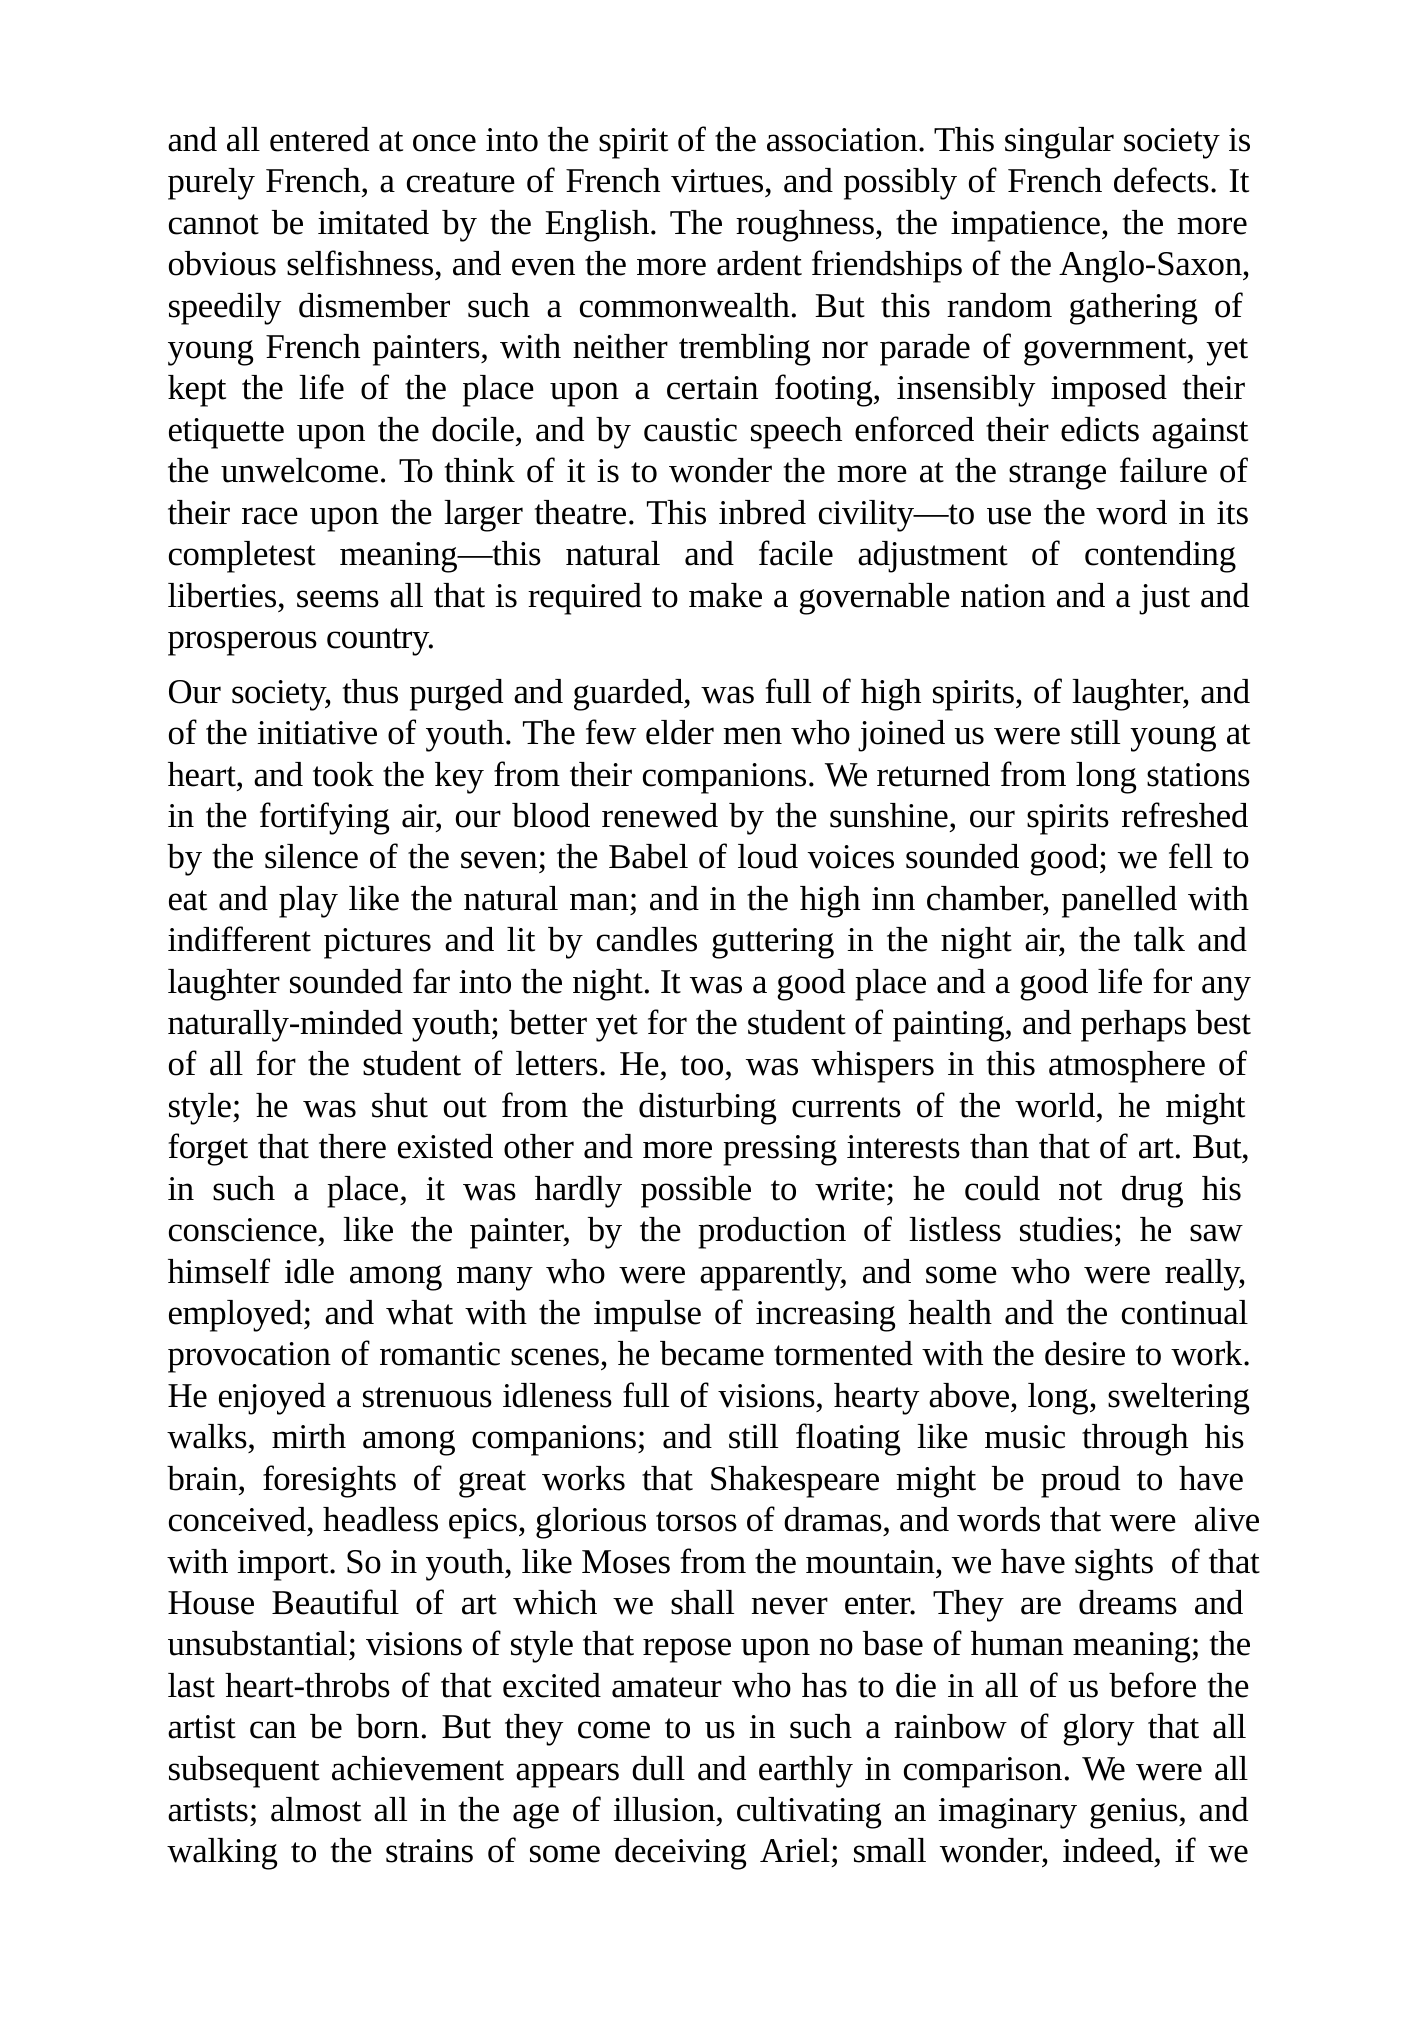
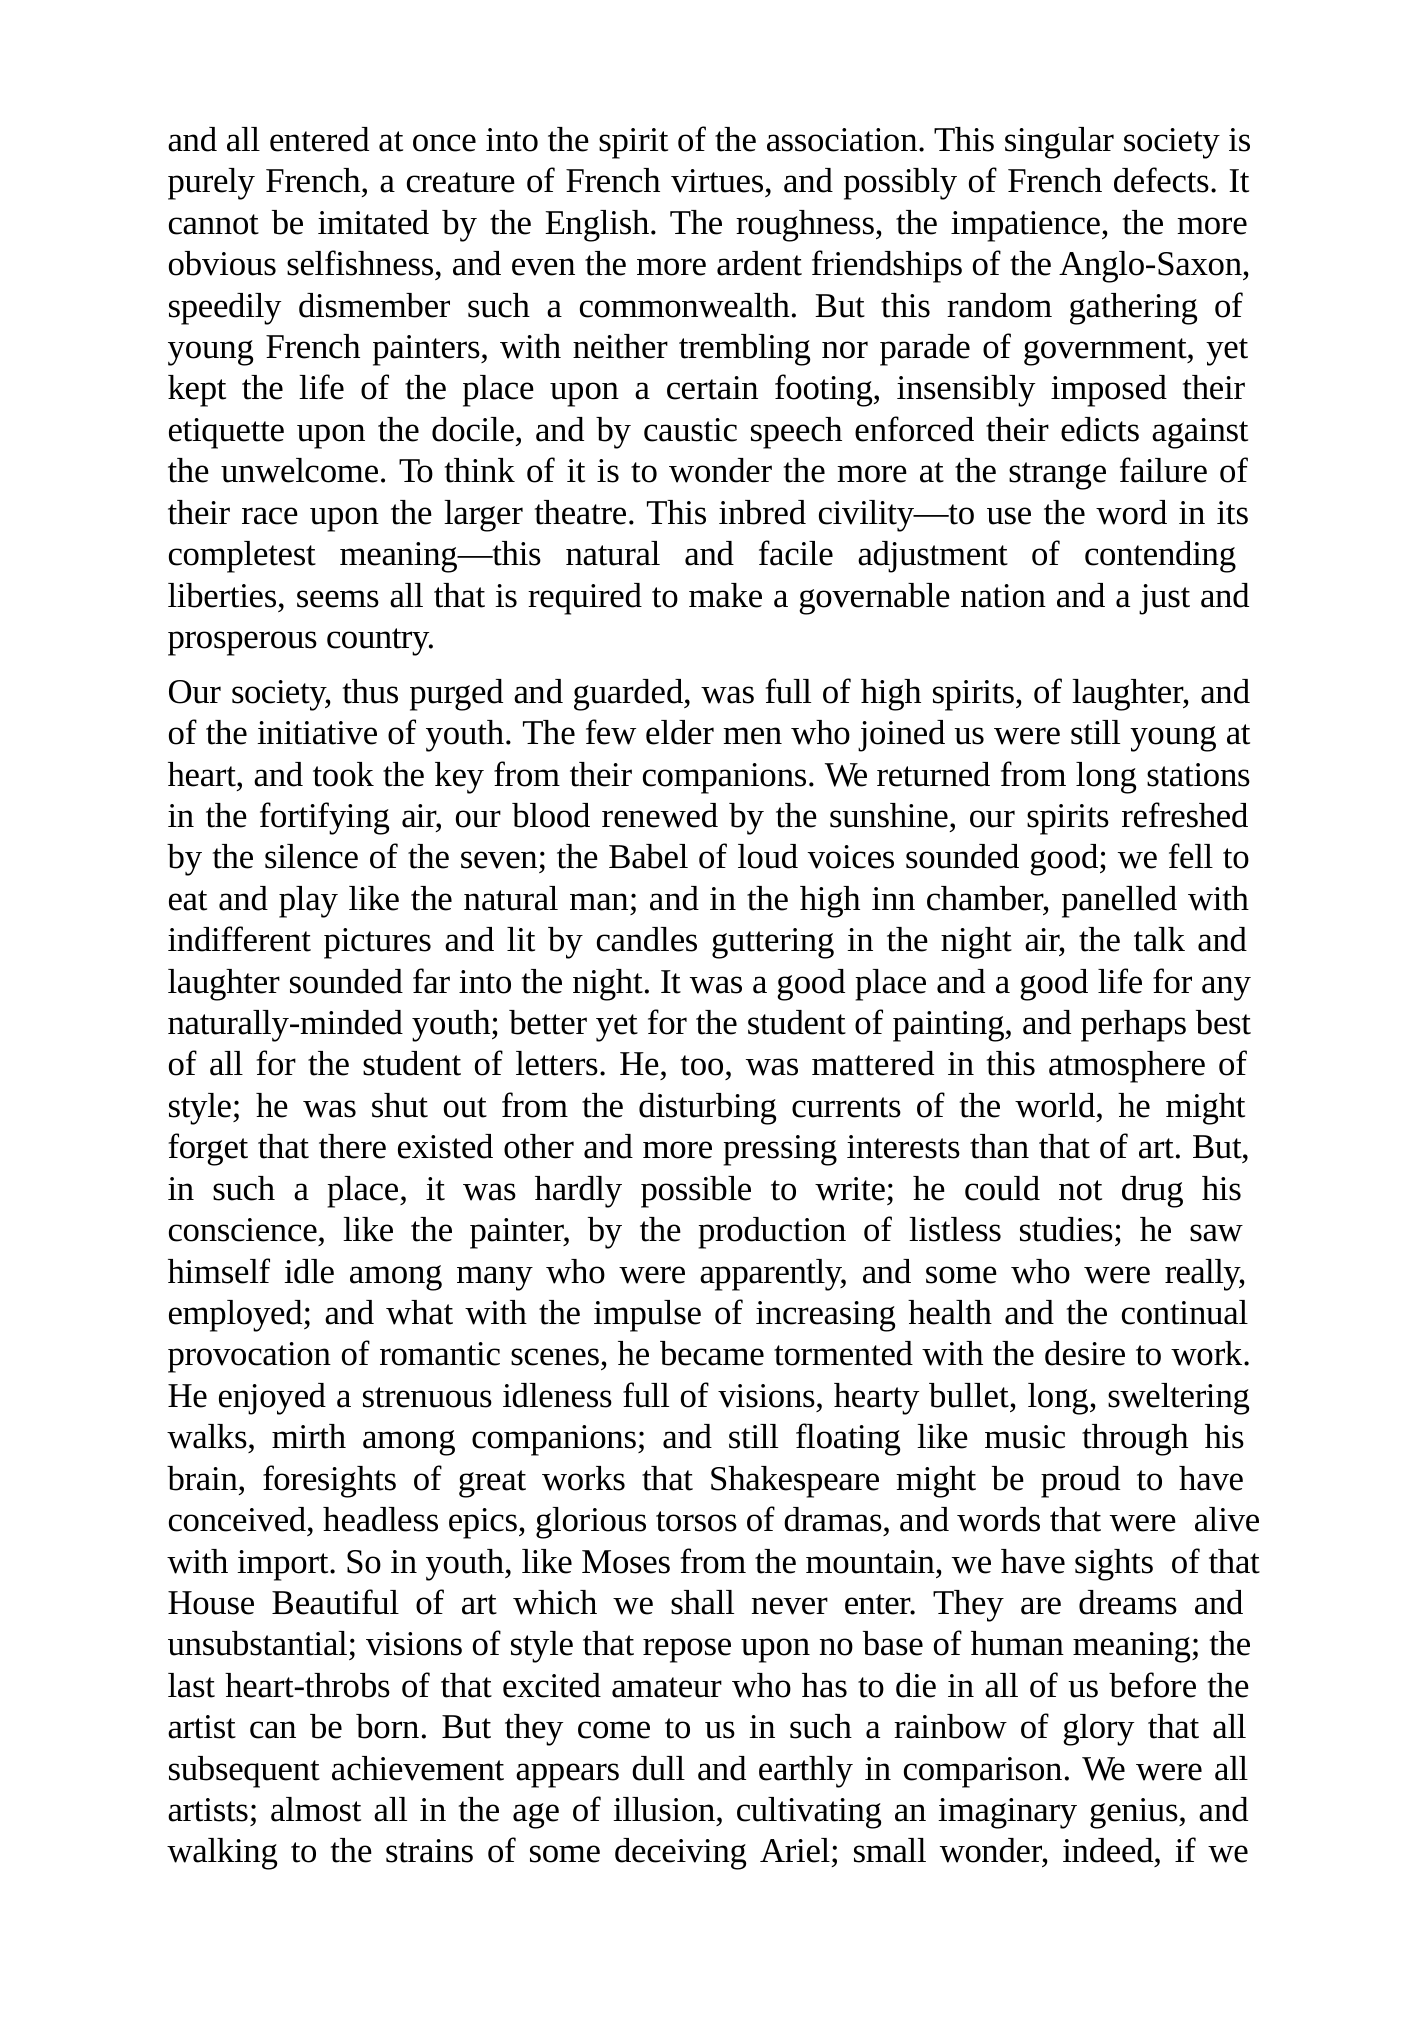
whispers: whispers -> mattered (873, 1064)
above: above -> bullet (973, 1396)
